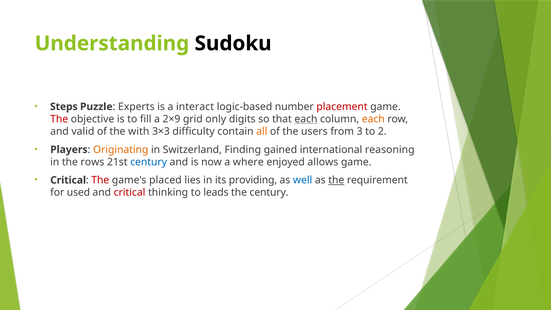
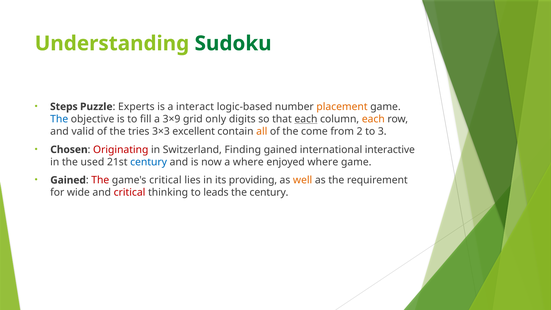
Sudoku colour: black -> green (233, 43)
placement colour: red -> orange (342, 107)
The colour: red -> blue (59, 119)
2×9: 2×9 -> 3×9 (171, 119)
with: with -> tries (139, 131)
difficulty: difficulty -> excellent (194, 131)
users: users -> come (314, 131)
3: 3 -> 2 (360, 131)
2: 2 -> 3 (382, 131)
Players: Players -> Chosen (69, 150)
Originating colour: orange -> red (121, 150)
reasoning: reasoning -> interactive (390, 150)
rows: rows -> used (92, 162)
enjoyed allows: allows -> where (323, 162)
Critical: Critical -> Gained (68, 180)
game's placed: placed -> critical (165, 180)
well colour: blue -> orange (303, 180)
the underline: present -> none (336, 180)
used: used -> wide (78, 193)
